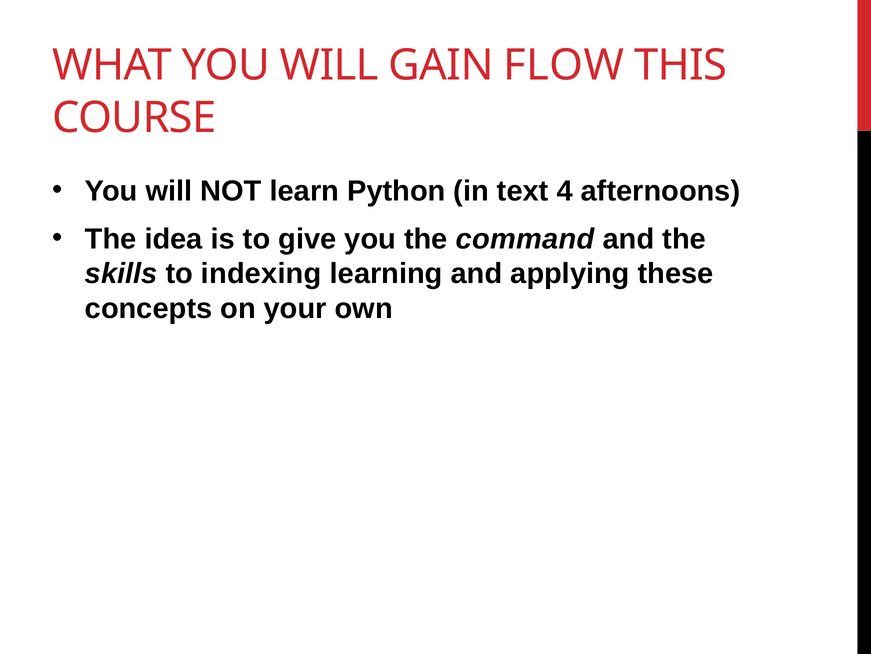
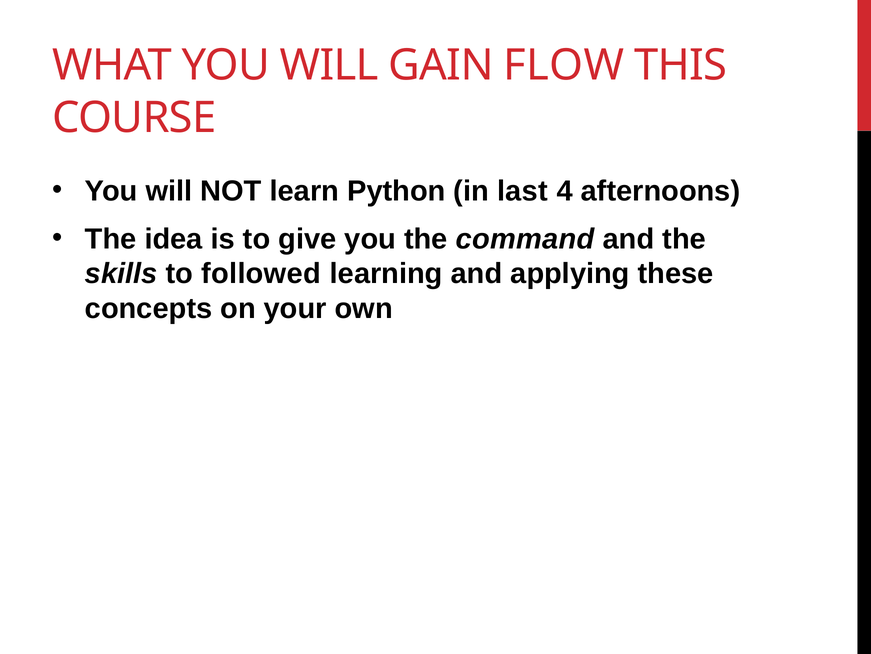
text: text -> last (523, 191)
indexing: indexing -> followed (261, 273)
